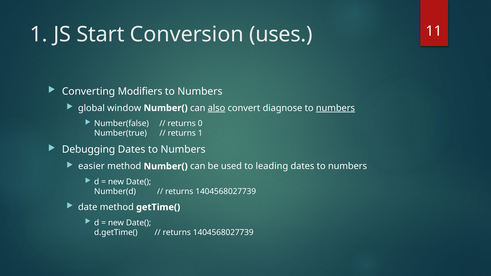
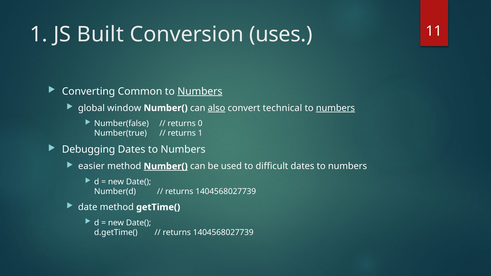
Start: Start -> Built (100, 34)
Modifiers: Modifiers -> Common (140, 91)
Numbers underline: none -> present (200, 91)
diagnose: diagnose -> technical (282, 108)
Number( underline: none -> present (166, 166)
leading: leading -> difficult (272, 166)
